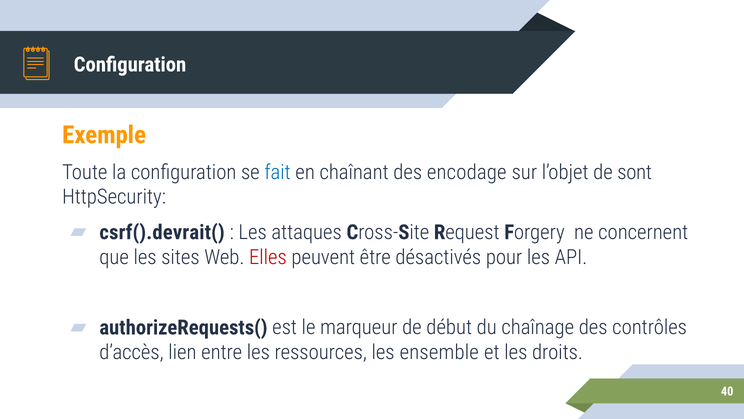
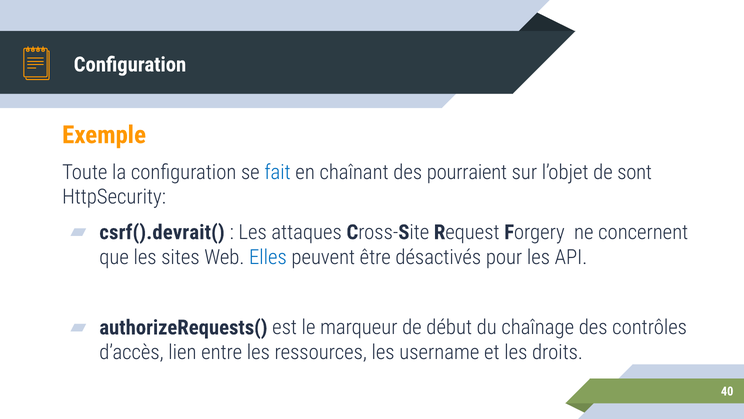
encodage: encodage -> pourraient (467, 172)
Elles colour: red -> blue (268, 257)
ensemble: ensemble -> username (439, 352)
